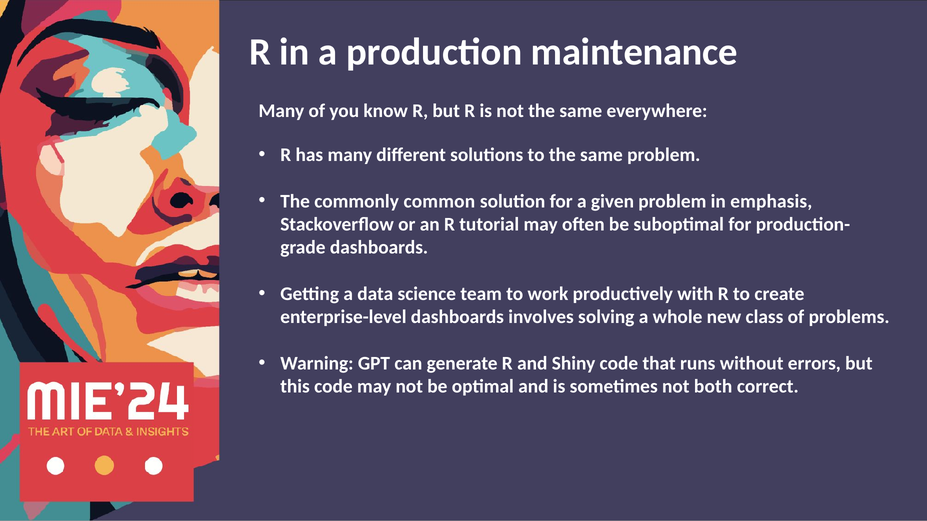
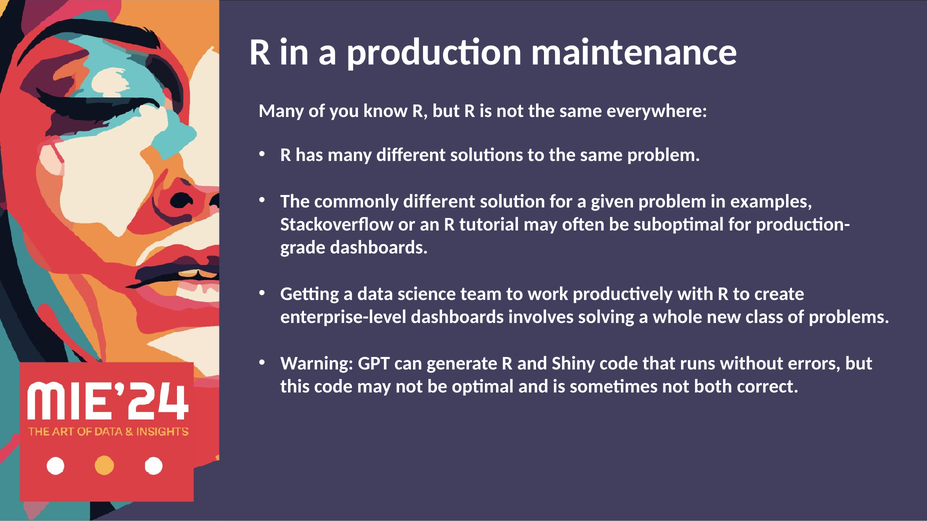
commonly common: common -> different (439, 201)
emphasis: emphasis -> examples (771, 201)
